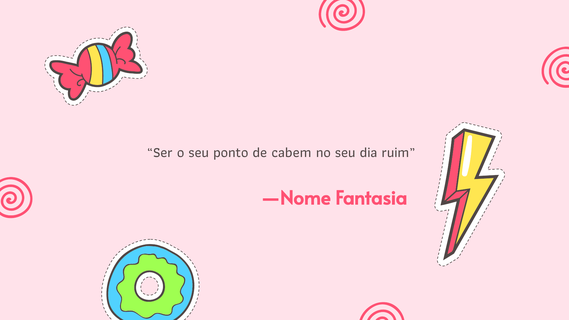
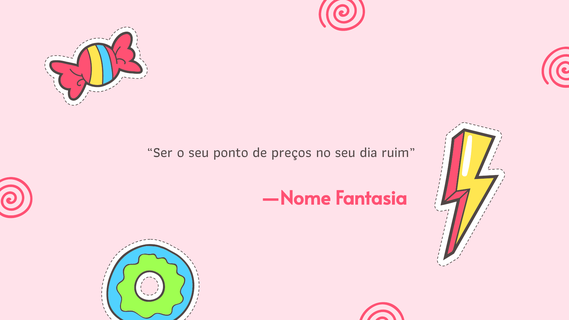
cabem: cabem -> preços (291, 152)
